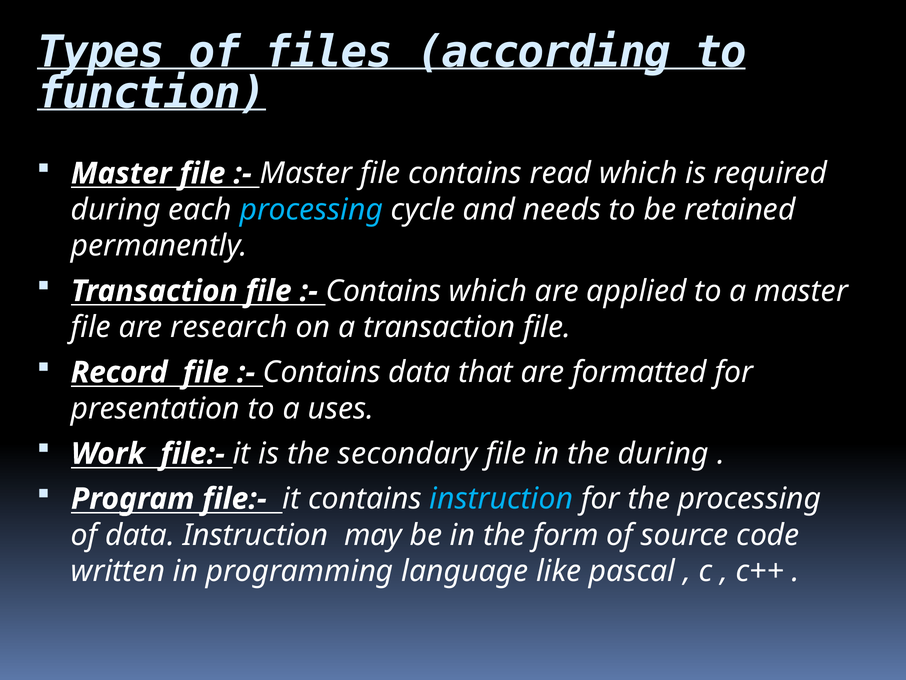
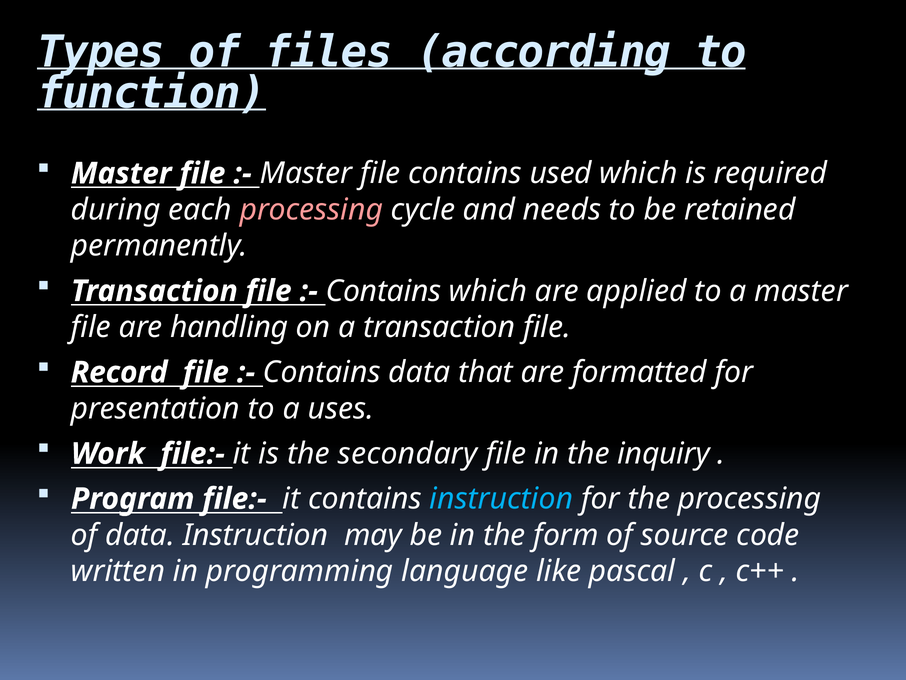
read: read -> used (561, 173)
processing colour: light blue -> pink (311, 210)
research: research -> handling (229, 327)
the during: during -> inquiry (664, 453)
